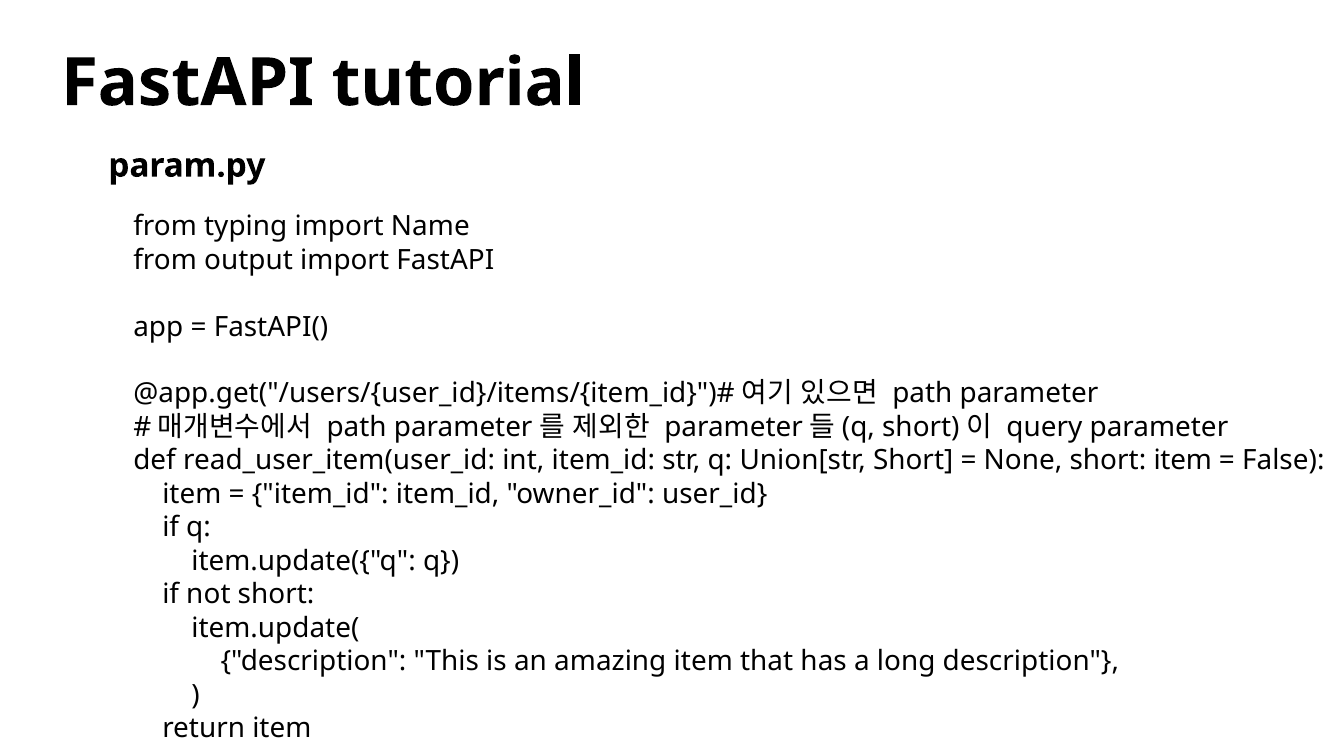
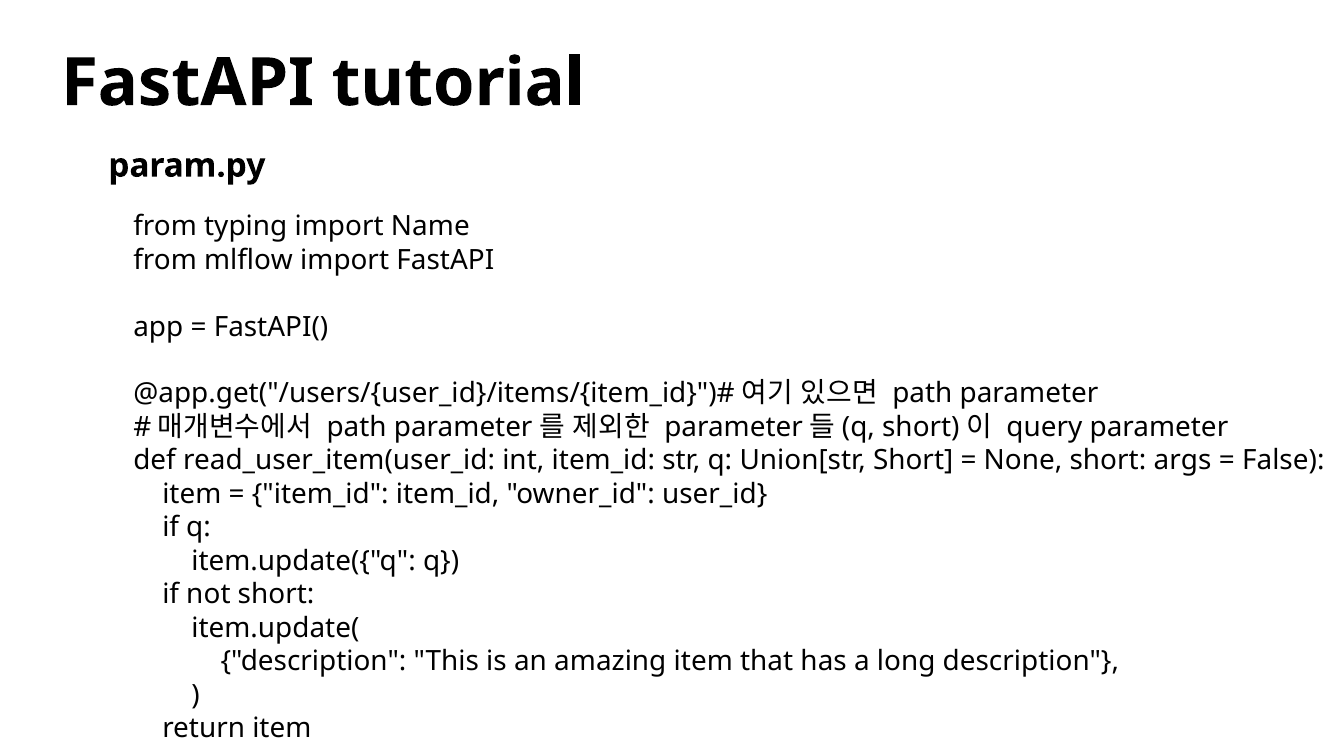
output: output -> mlflow (249, 260)
short item: item -> args (1183, 460)
